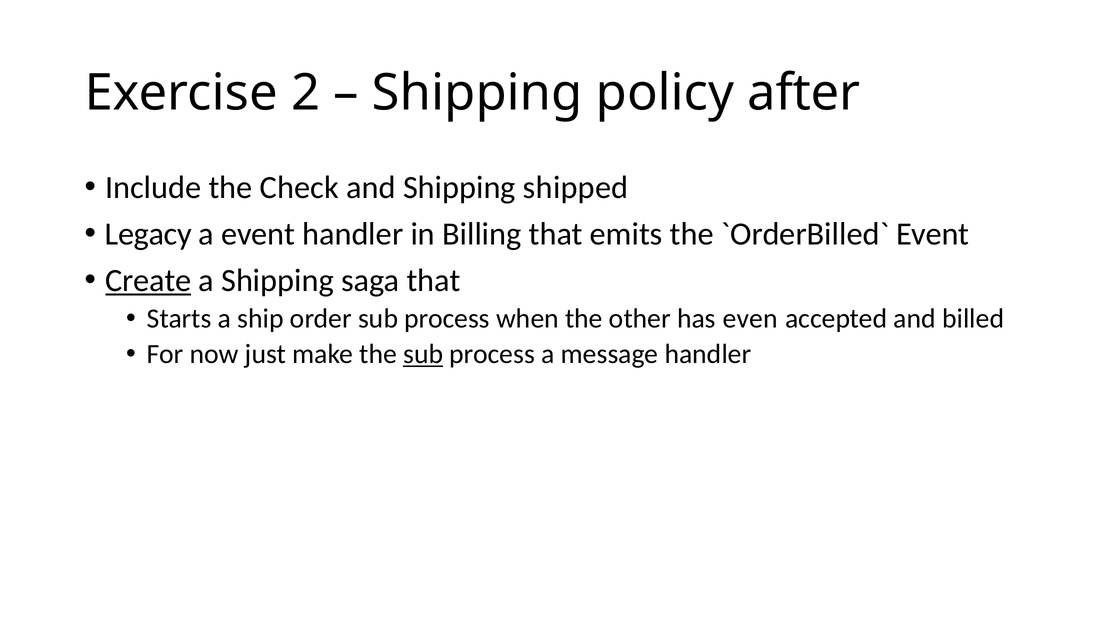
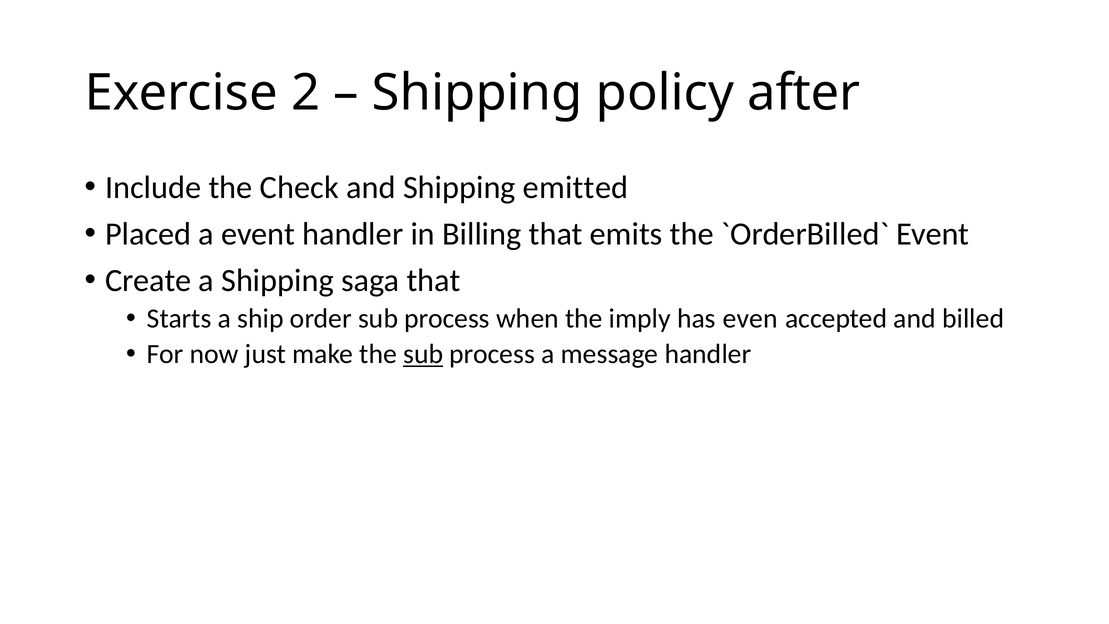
shipped: shipped -> emitted (576, 187)
Legacy: Legacy -> Placed (148, 234)
Create underline: present -> none (148, 280)
other: other -> imply (640, 319)
